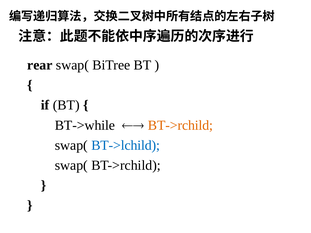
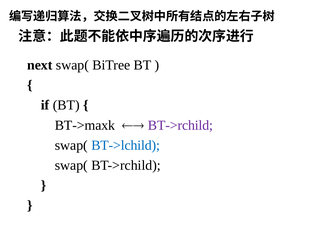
rear: rear -> next (40, 65)
BT->while: BT->while -> BT->maxk (85, 125)
BT->rchild colour: orange -> purple (180, 125)
